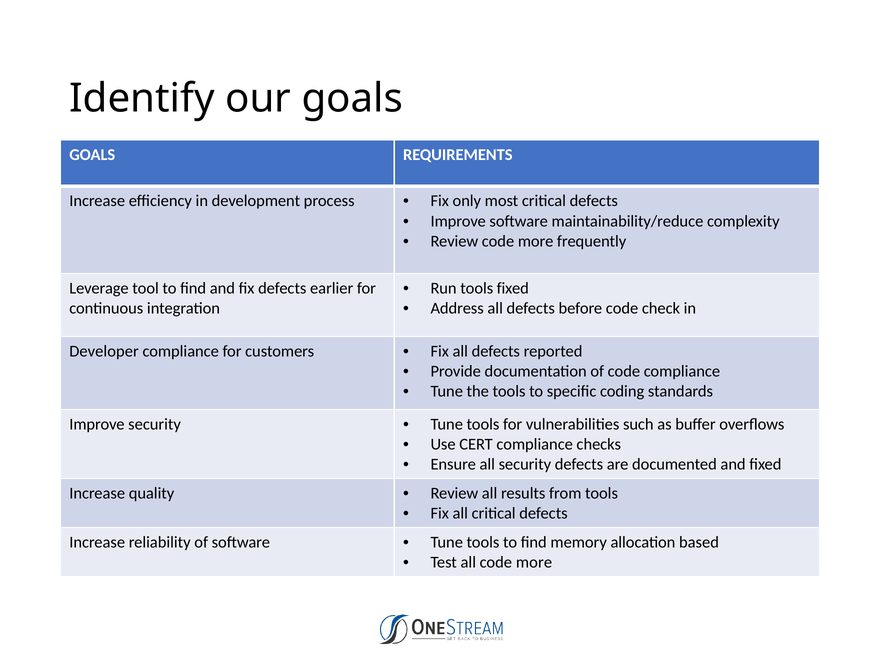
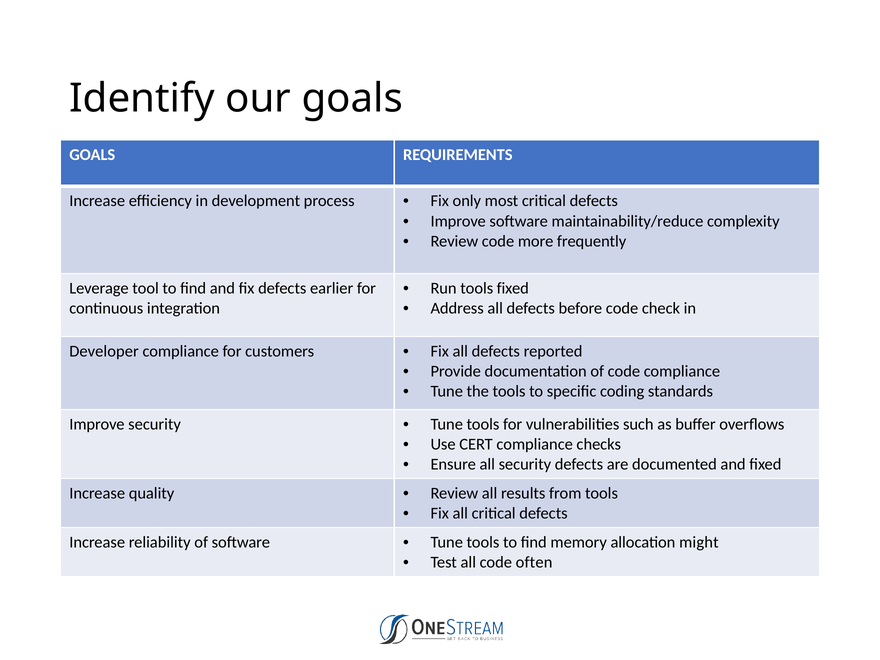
based: based -> might (699, 542)
all code more: more -> often (534, 562)
